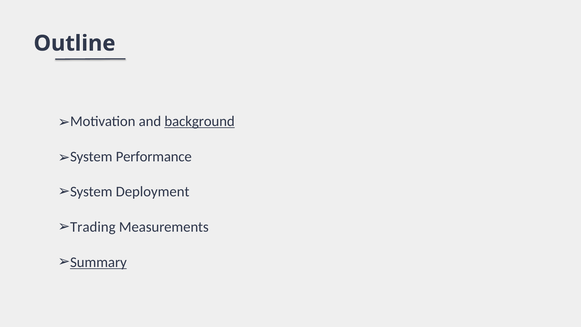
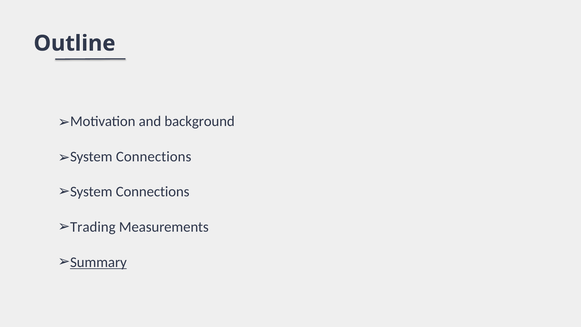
background underline: present -> none (200, 121)
Performance: Performance -> Connections (154, 156)
System Deployment: Deployment -> Connections (153, 192)
